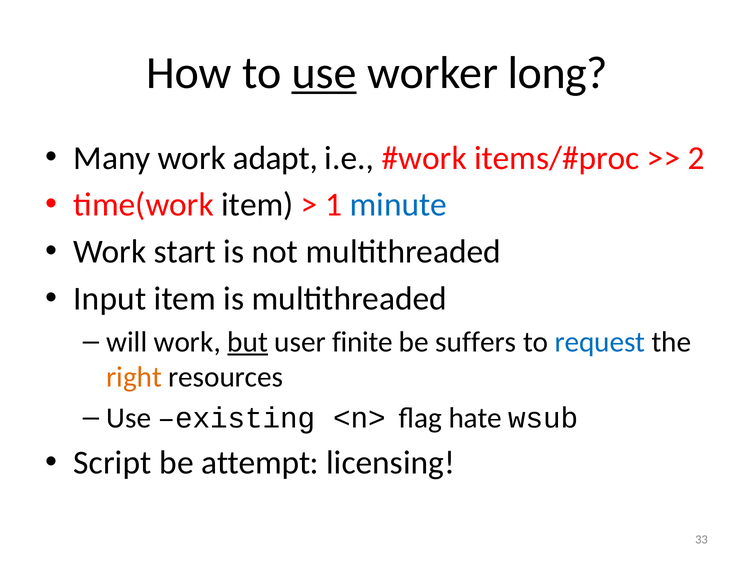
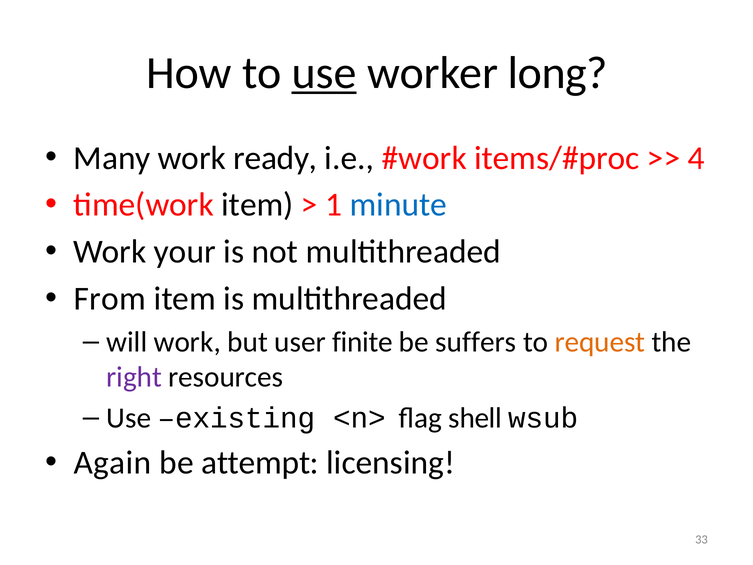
adapt: adapt -> ready (275, 158)
2: 2 -> 4 (696, 158)
start: start -> your (185, 252)
Input: Input -> From (110, 299)
but underline: present -> none (248, 342)
request colour: blue -> orange (600, 342)
right colour: orange -> purple (134, 377)
hate: hate -> shell (475, 418)
Script: Script -> Again (112, 463)
